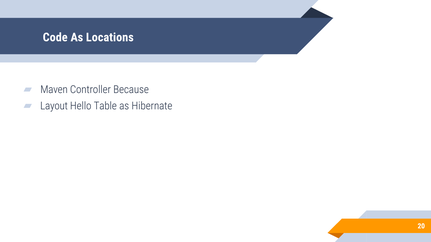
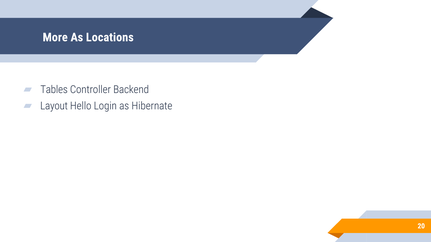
Code: Code -> More (55, 37)
Maven: Maven -> Tables (54, 90)
Because: Because -> Backend (131, 90)
Table: Table -> Login (105, 106)
